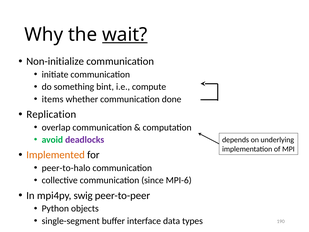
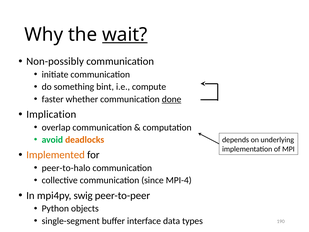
Non-initialize: Non-initialize -> Non-possibly (55, 61)
items: items -> faster (53, 99)
done underline: none -> present (172, 99)
Replication: Replication -> Implication (51, 114)
deadlocks colour: purple -> orange (85, 140)
MPI-6: MPI-6 -> MPI-4 (179, 180)
